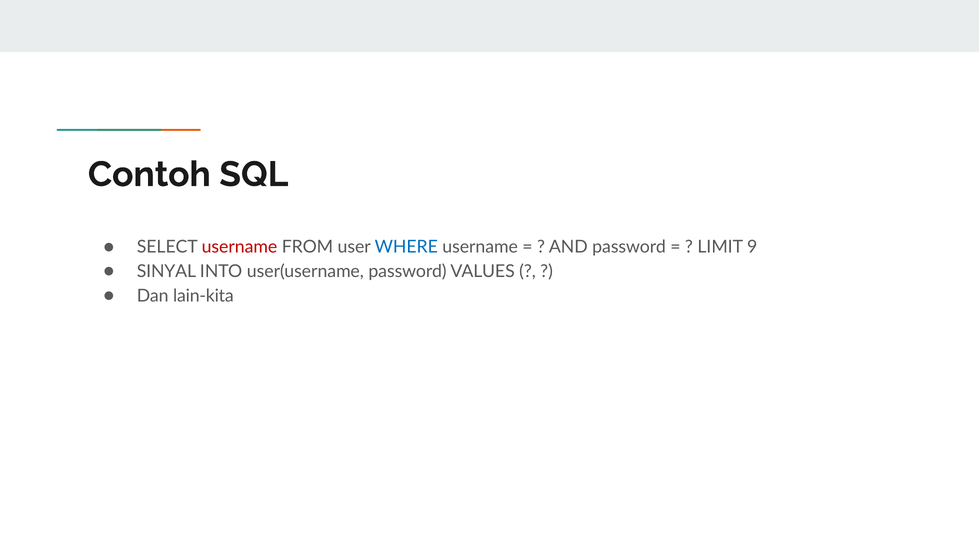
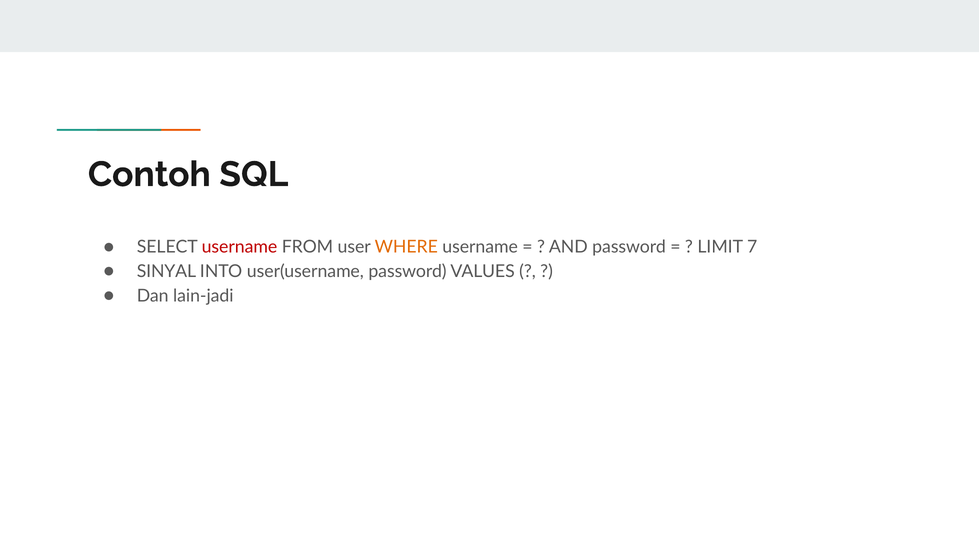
WHERE colour: blue -> orange (406, 247)
9: 9 -> 7 (752, 247)
lain-kita: lain-kita -> lain-jadi (203, 296)
